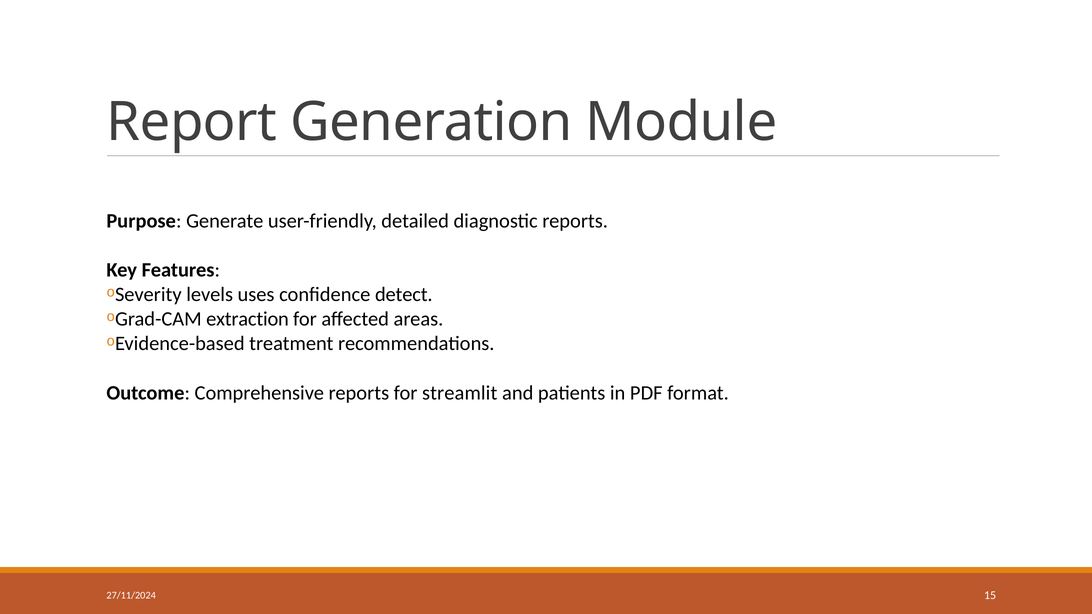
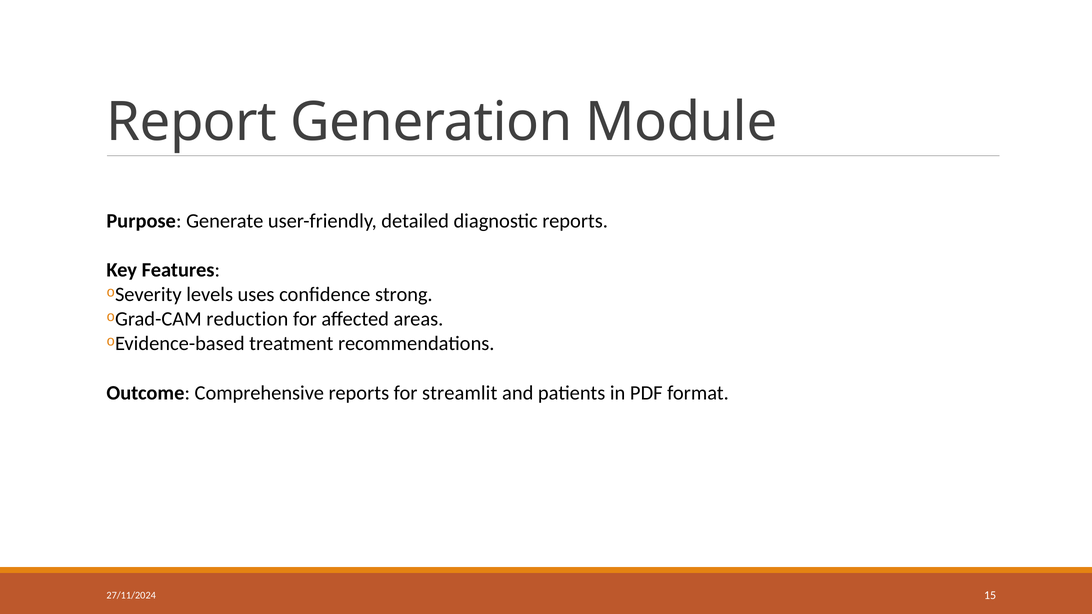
detect: detect -> strong (404, 295)
extraction: extraction -> reduction (247, 319)
